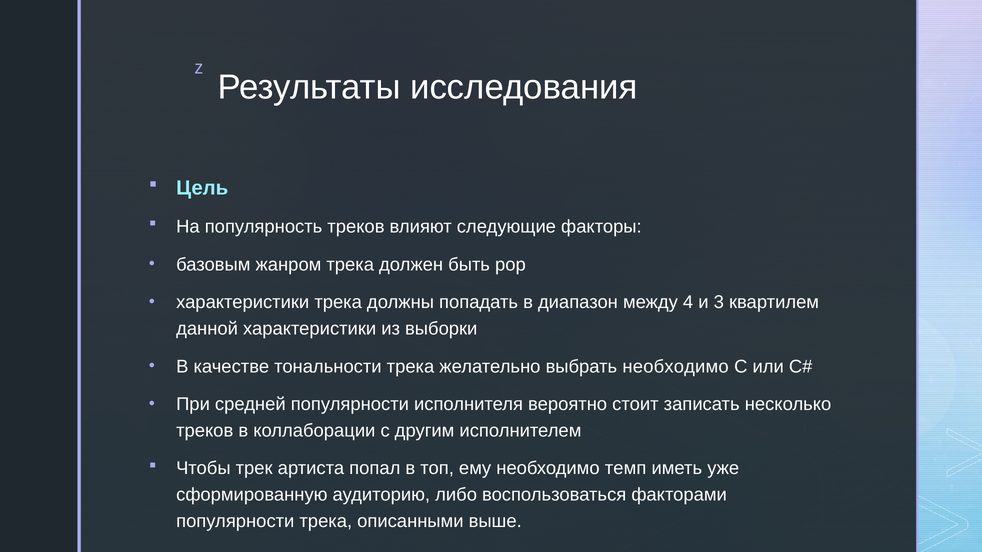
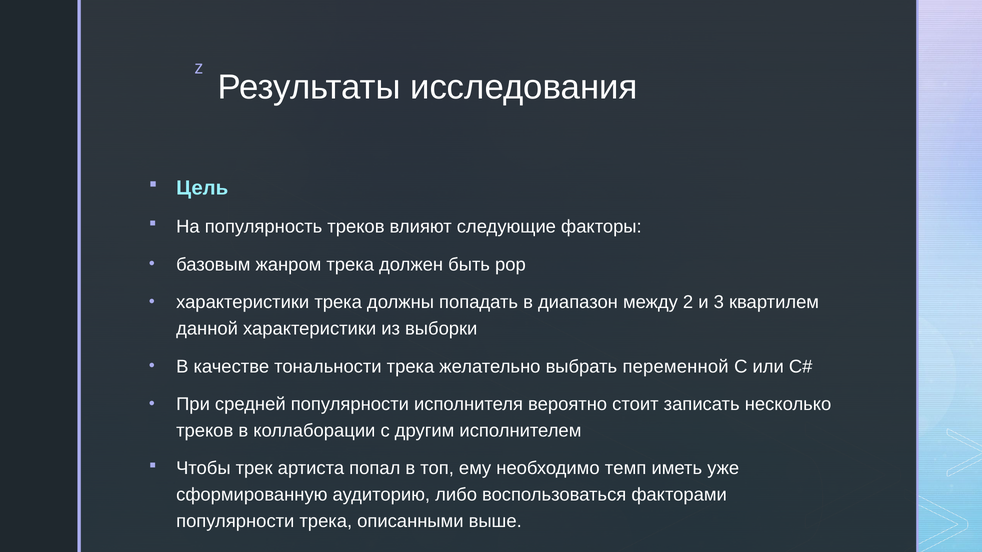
4: 4 -> 2 (688, 302)
выбрать необходимо: необходимо -> переменной (676, 367)
